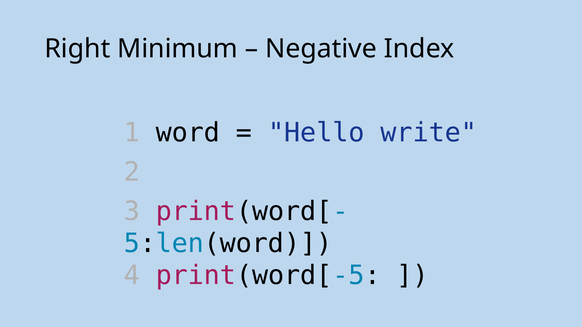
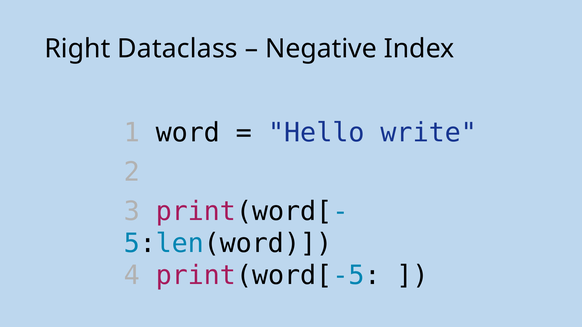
Minimum: Minimum -> Dataclass (178, 49)
